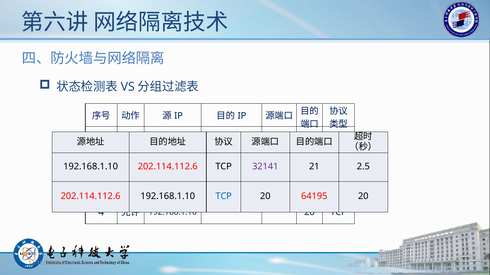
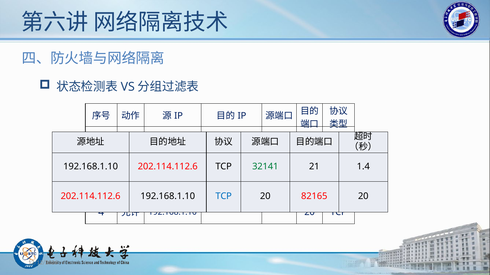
32141 colour: purple -> green (265, 167)
2.5: 2.5 -> 1.4 (363, 167)
64195: 64195 -> 82165 (314, 197)
